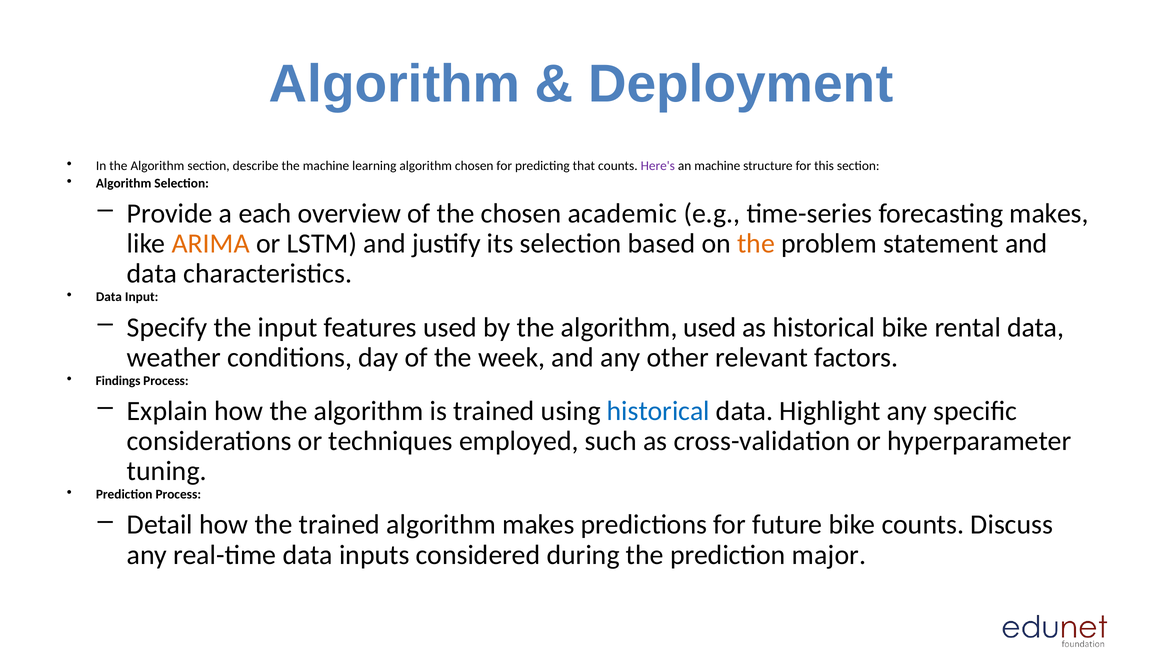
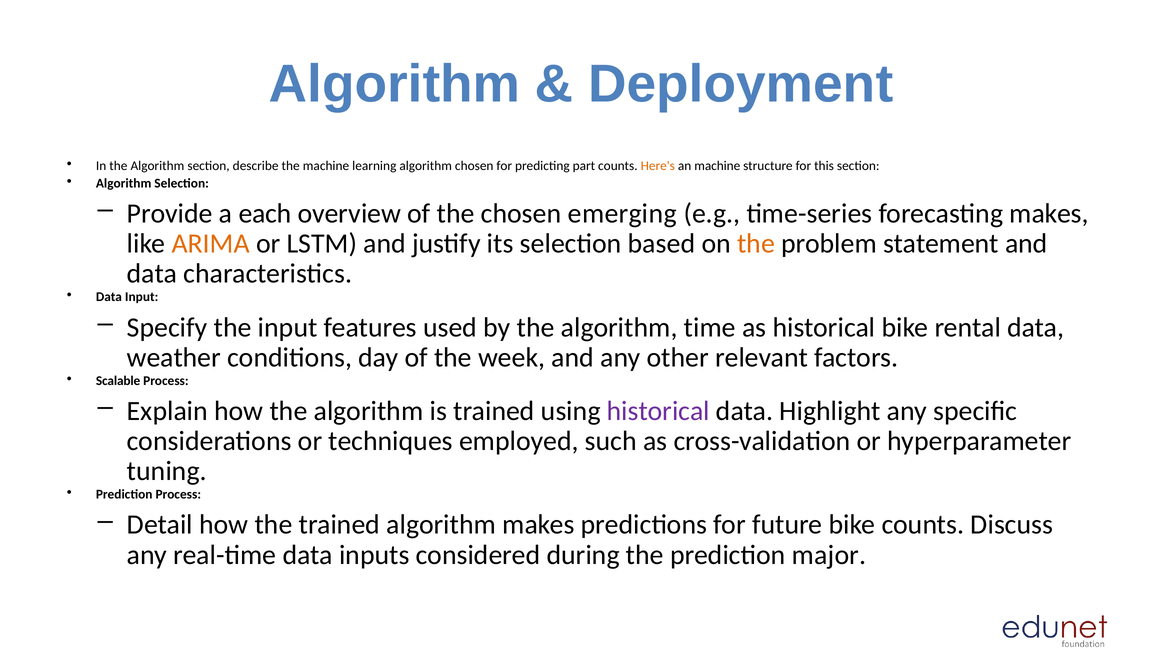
that: that -> part (584, 166)
Here's colour: purple -> orange (658, 166)
academic: academic -> emerging (622, 214)
algorithm used: used -> time (710, 327)
Findings: Findings -> Scalable (118, 381)
historical colour: blue -> purple (658, 411)
